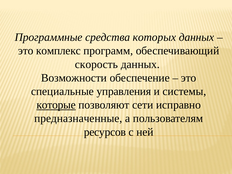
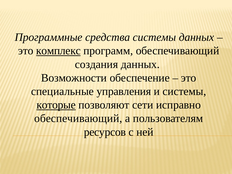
средства которых: которых -> системы (154, 37)
комплекс underline: none -> present (58, 51)
скорость: скорость -> создания (96, 64)
предназначенные: предназначенные -> обеспечивающий (78, 118)
